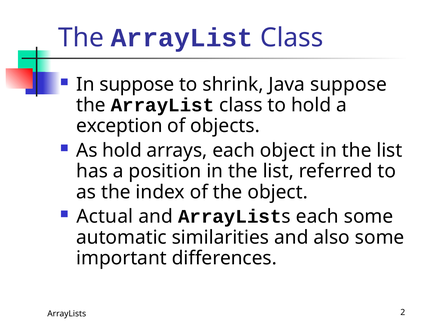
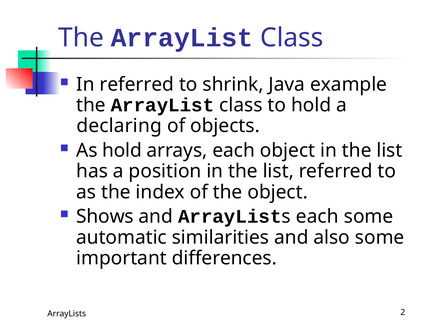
In suppose: suppose -> referred (137, 84)
Java suppose: suppose -> example (349, 84)
exception: exception -> declaring (119, 126)
Actual: Actual -> Shows (105, 216)
